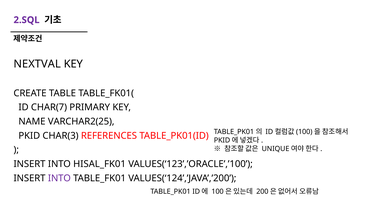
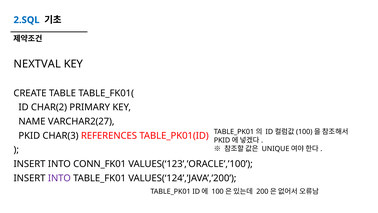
2.SQL colour: purple -> blue (27, 20)
CHAR(7: CHAR(7 -> CHAR(2 (49, 107)
VARCHAR2(25: VARCHAR2(25 -> VARCHAR2(27 (81, 121)
HISAL_FK01: HISAL_FK01 -> CONN_FK01 (100, 164)
